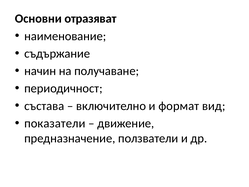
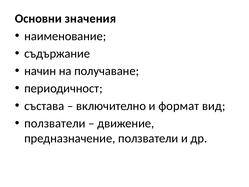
отразяват: отразяват -> значения (90, 19)
показатели: показатели -> ползватели (55, 123)
